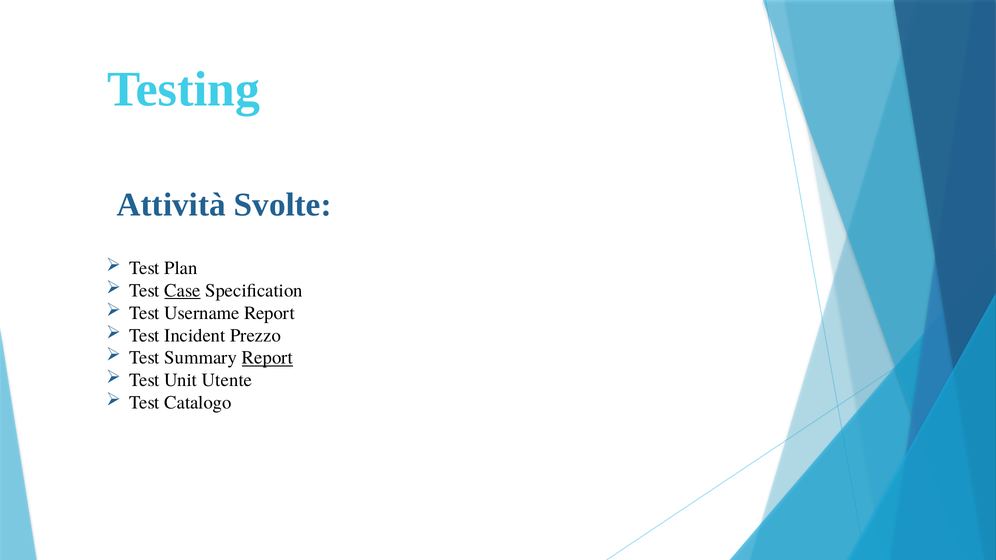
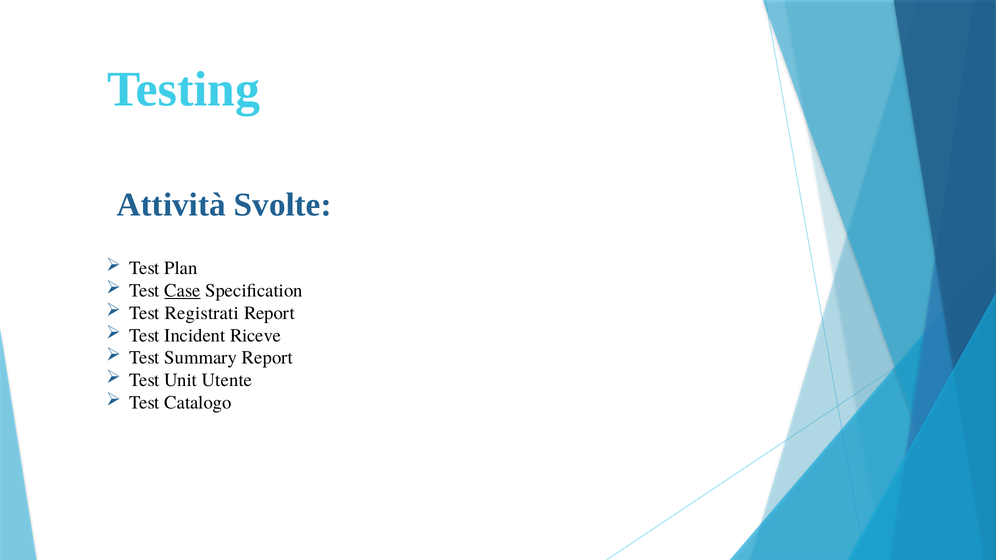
Username: Username -> Registrati (202, 313)
Prezzo: Prezzo -> Riceve (256, 336)
Report underline: present -> none (267, 358)
